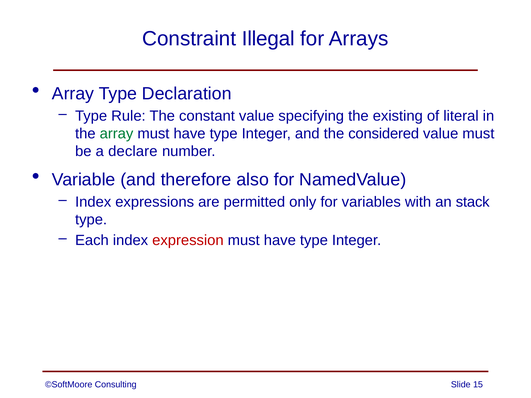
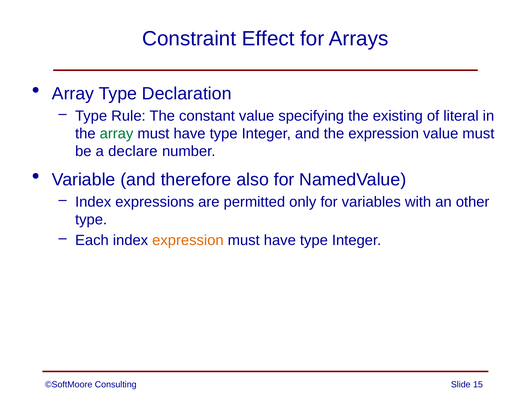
Illegal: Illegal -> Effect (268, 39)
the considered: considered -> expression (384, 134)
stack: stack -> other (473, 202)
expression colour: red -> orange (188, 240)
